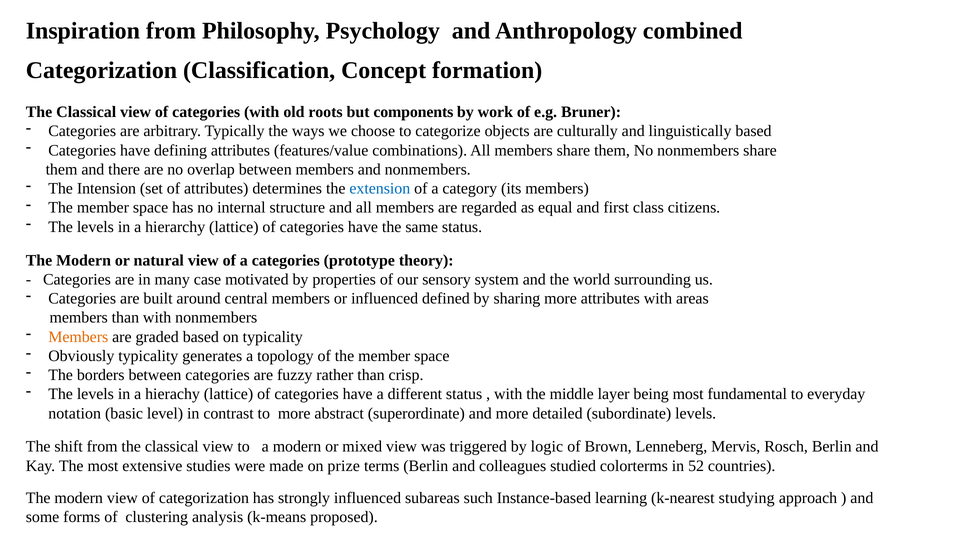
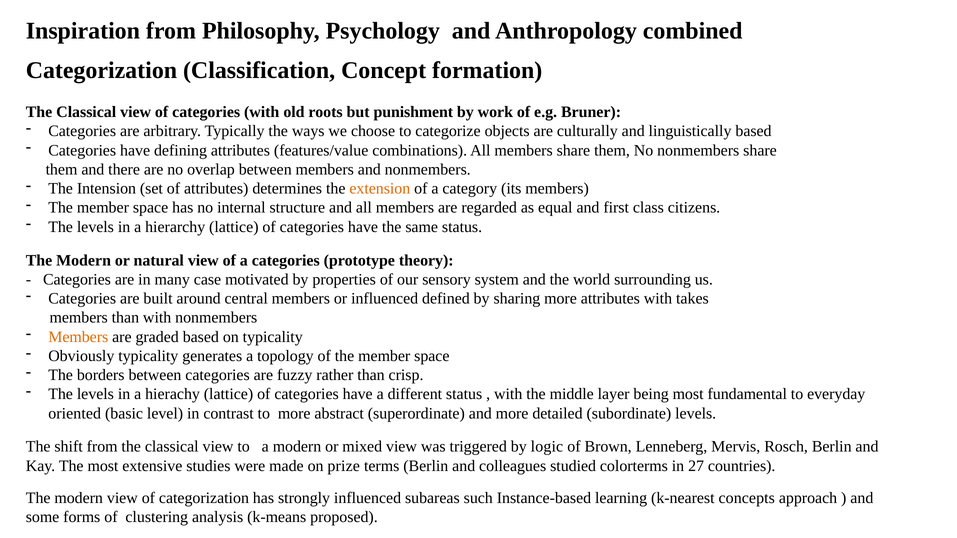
components: components -> punishment (413, 112)
extension colour: blue -> orange (380, 189)
areas: areas -> takes (692, 299)
notation: notation -> oriented (75, 413)
52: 52 -> 27 (696, 466)
studying: studying -> concepts (747, 498)
